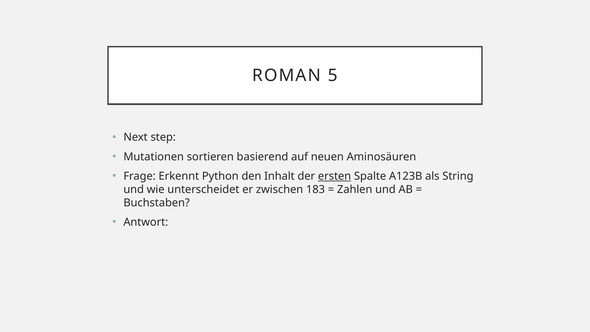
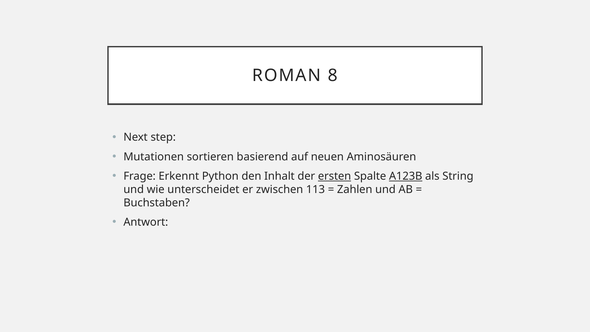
5: 5 -> 8 (333, 75)
A123B underline: none -> present (406, 176)
183: 183 -> 113 (316, 189)
